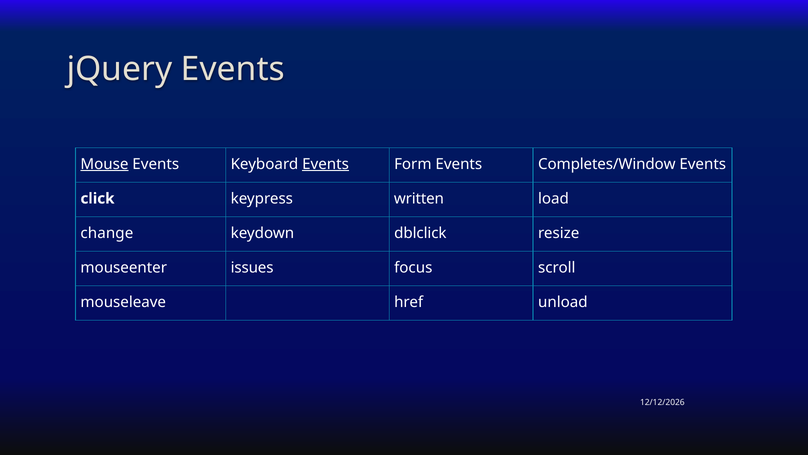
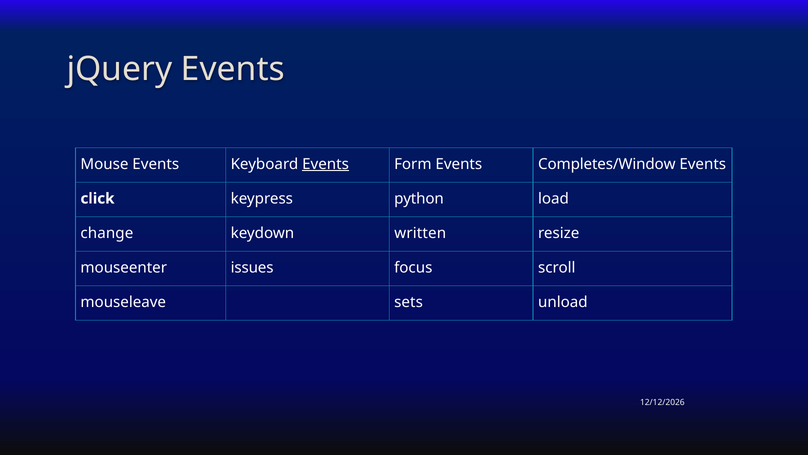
Mouse underline: present -> none (104, 164)
written: written -> python (419, 198)
dblclick: dblclick -> written (420, 233)
href: href -> sets (409, 302)
